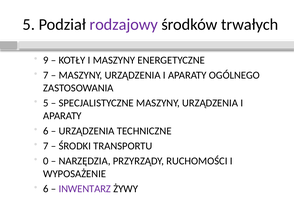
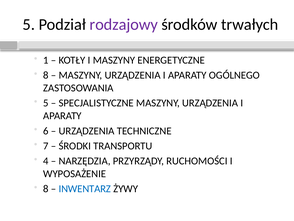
9: 9 -> 1 (46, 60)
7: 7 -> 8 (46, 75)
0: 0 -> 4 (46, 161)
6: 6 -> 8 (46, 188)
INWENTARZ colour: purple -> blue (85, 188)
